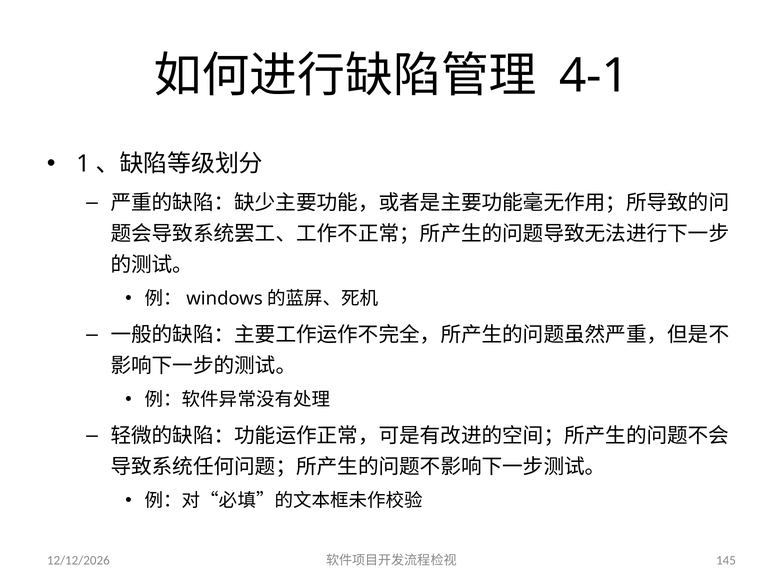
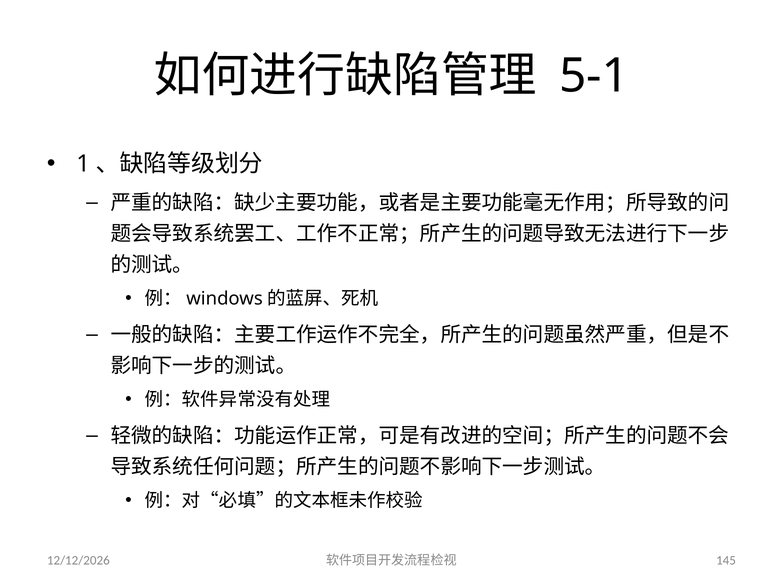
4-1: 4-1 -> 5-1 (594, 76)
